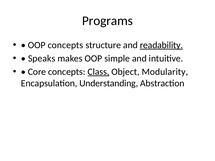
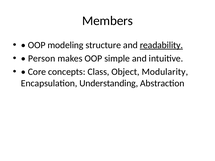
Programs: Programs -> Members (107, 21)
OOP concepts: concepts -> modeling (66, 45)
Speaks: Speaks -> Person (42, 58)
Class underline: present -> none (98, 72)
